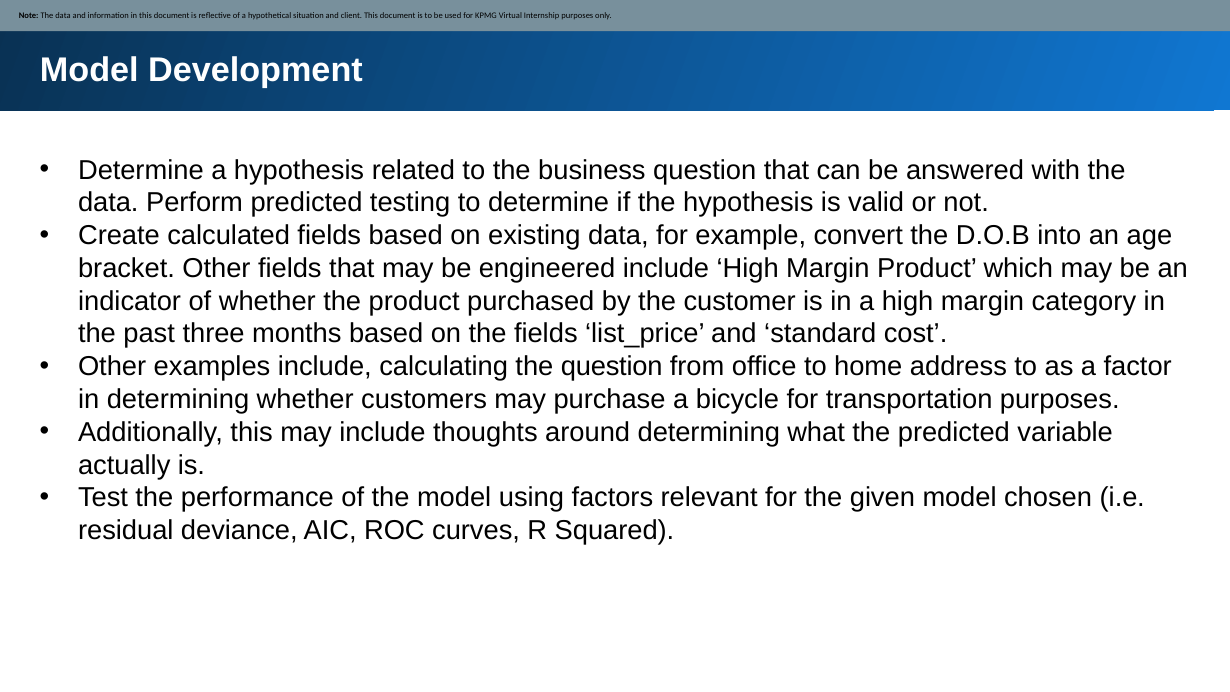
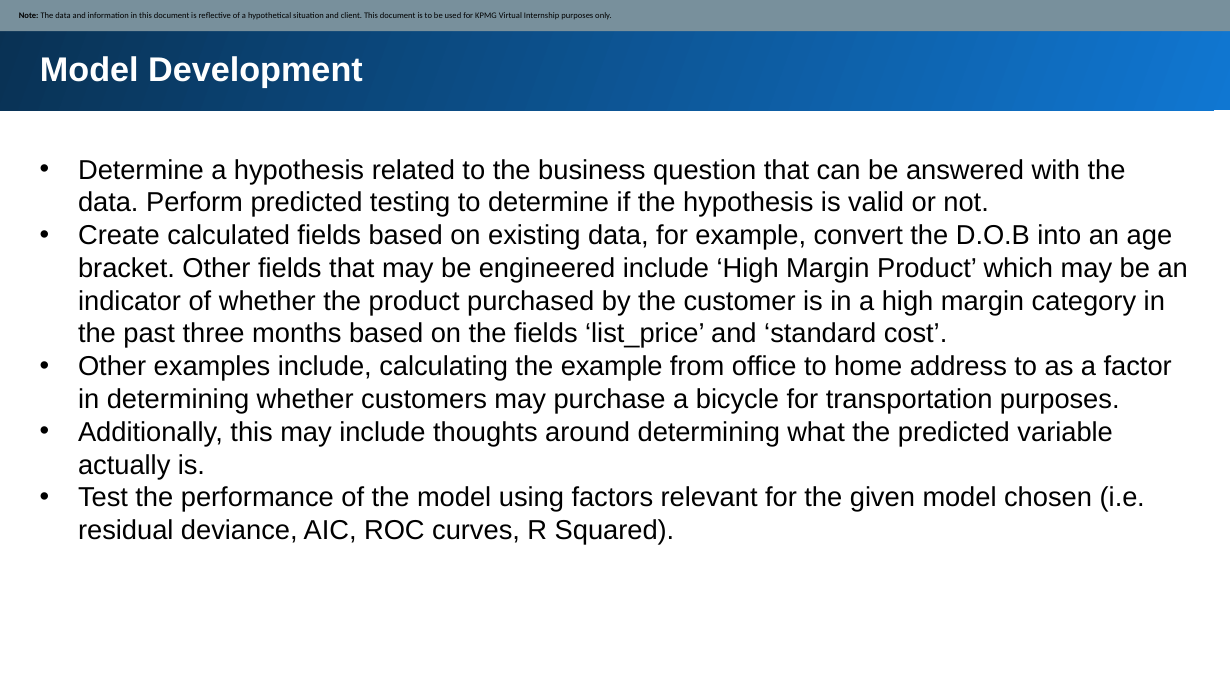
the question: question -> example (612, 367)
